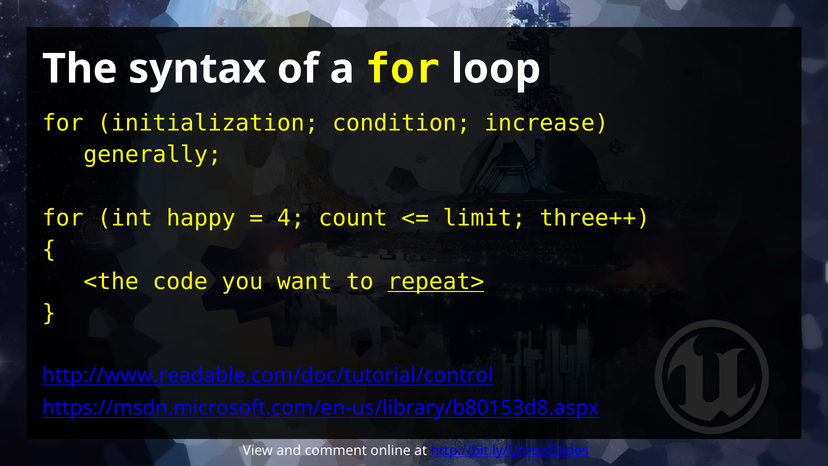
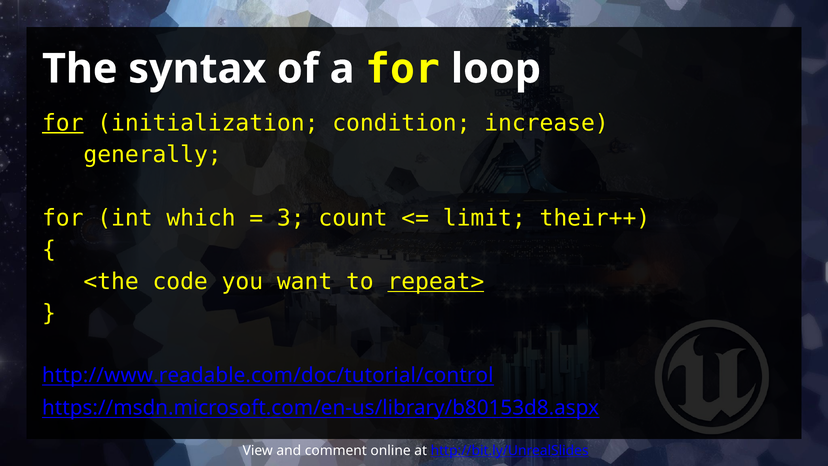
for underline: none -> present (63, 123)
happy: happy -> which (201, 218)
4: 4 -> 3 (291, 218)
three++: three++ -> their++ (595, 218)
